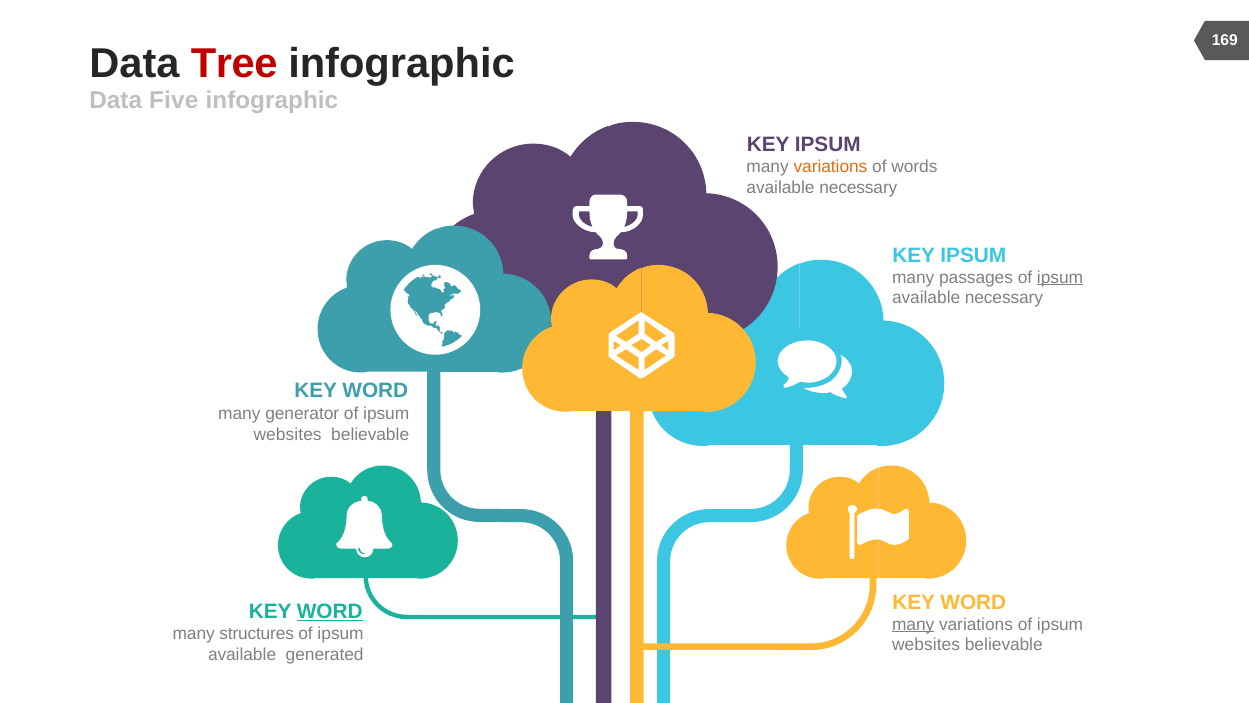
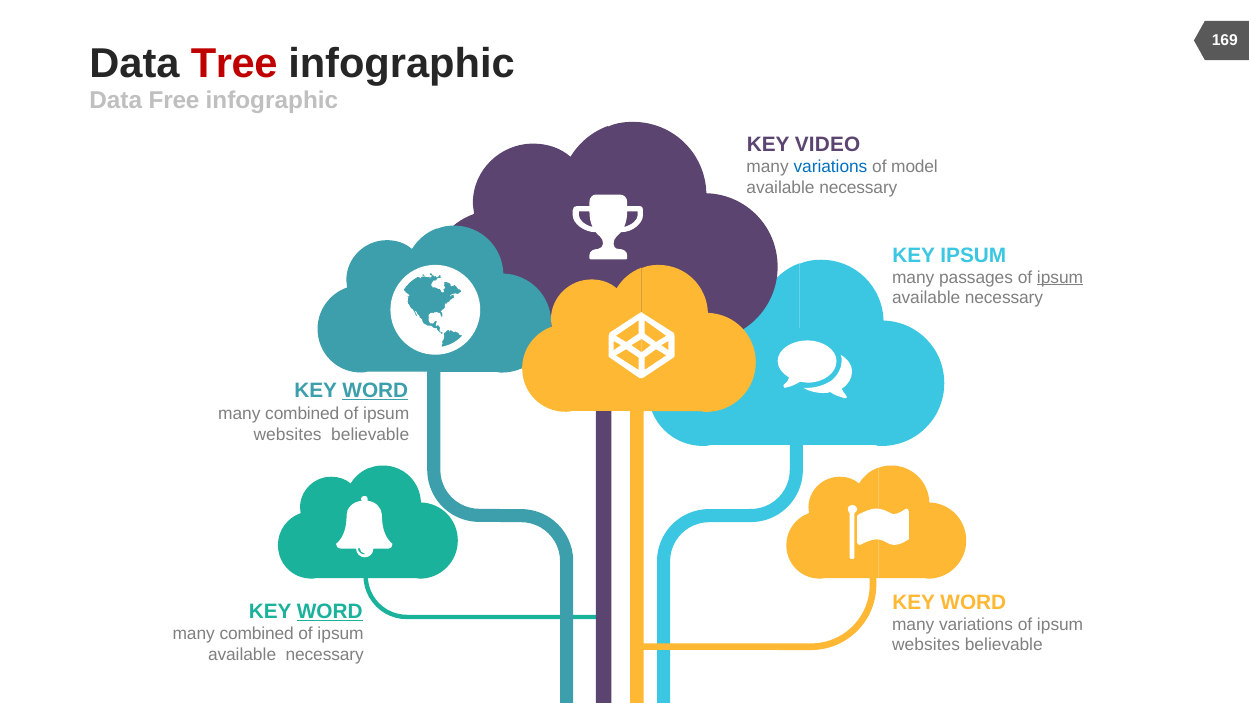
Five: Five -> Free (174, 100)
IPSUM: IPSUM -> VIDEO (828, 145)
variations colour: orange -> blue (830, 167)
words: words -> model (915, 167)
WORD underline: none -> present (375, 391)
generator: generator -> combined (302, 413)
many underline: present -> none (913, 624)
structures: structures -> combined (257, 634)
generated: generated -> necessary (325, 655)
